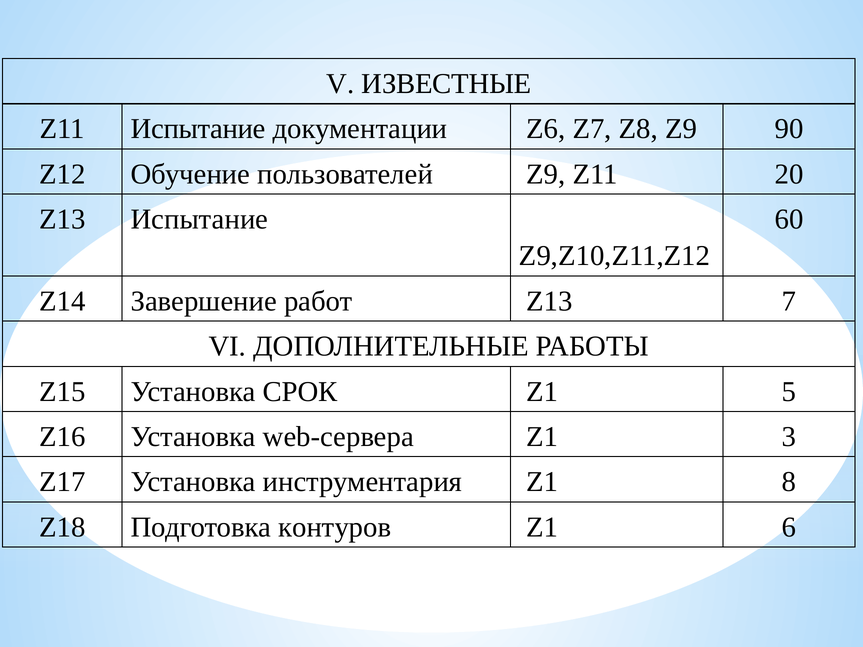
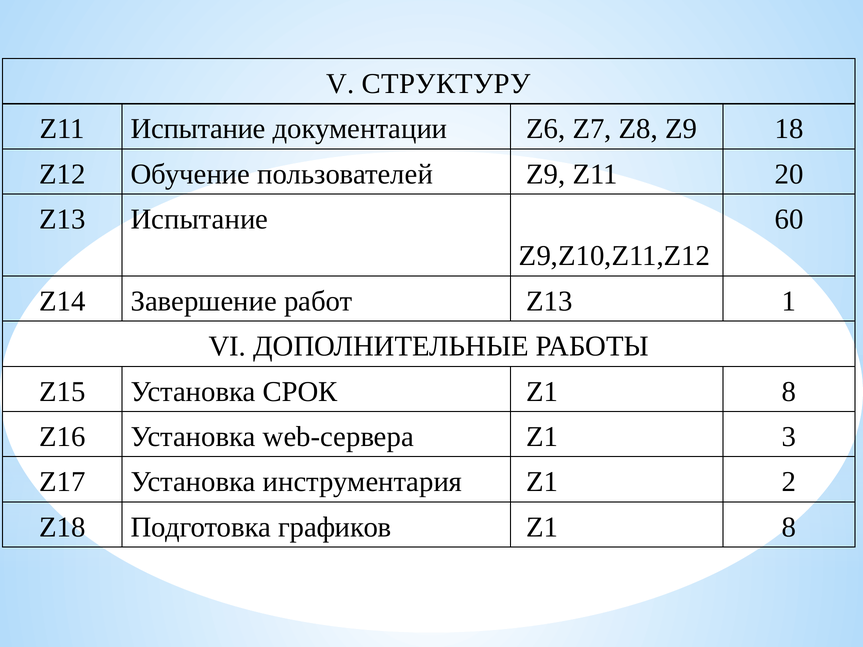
ИЗВЕСТНЫЕ: ИЗВЕСТНЫЕ -> СТРУКТУРУ (446, 84)
90: 90 -> 18 (789, 129)
7: 7 -> 1 (789, 301)
5: 5 -> 8 (789, 392)
8: 8 -> 2 (789, 482)
контуров: контуров -> графиков (335, 527)
6: 6 -> 8 (789, 527)
